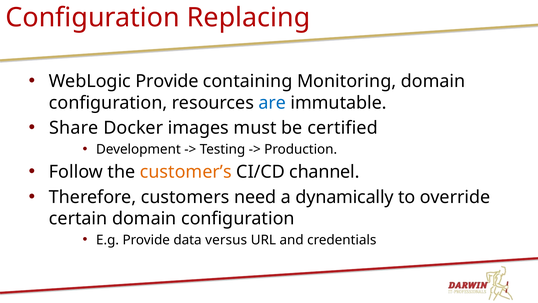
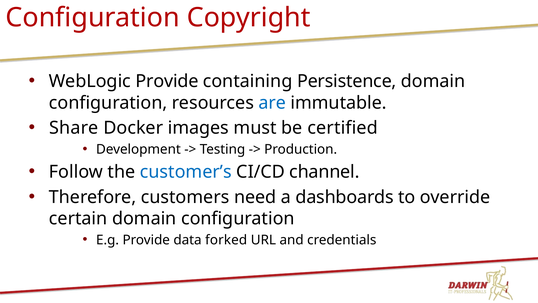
Replacing: Replacing -> Copyright (249, 18)
Monitoring: Monitoring -> Persistence (347, 81)
customer’s colour: orange -> blue (186, 172)
dynamically: dynamically -> dashboards (345, 197)
versus: versus -> forked (226, 240)
